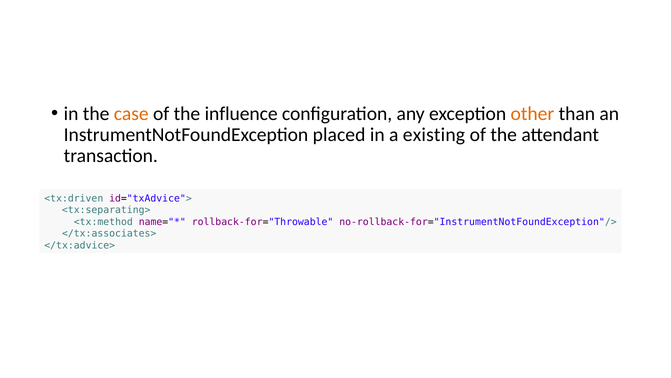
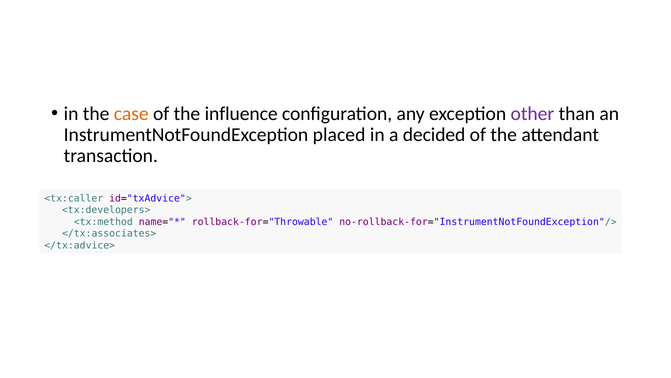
other colour: orange -> purple (532, 113)
existing: existing -> decided (434, 135)
<tx:driven: <tx:driven -> <tx:caller (74, 198)
<tx:separating>: <tx:separating> -> <tx:developers> (106, 210)
